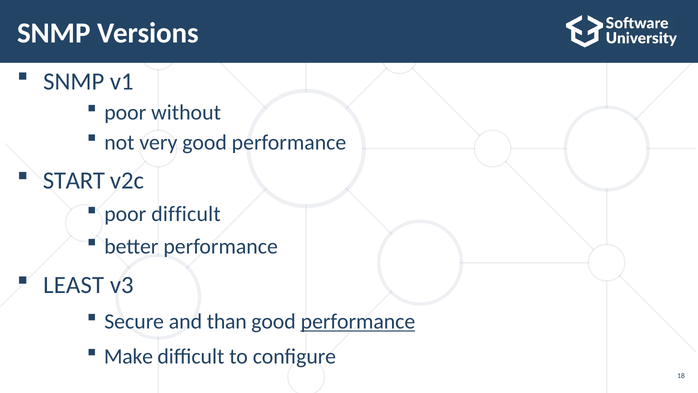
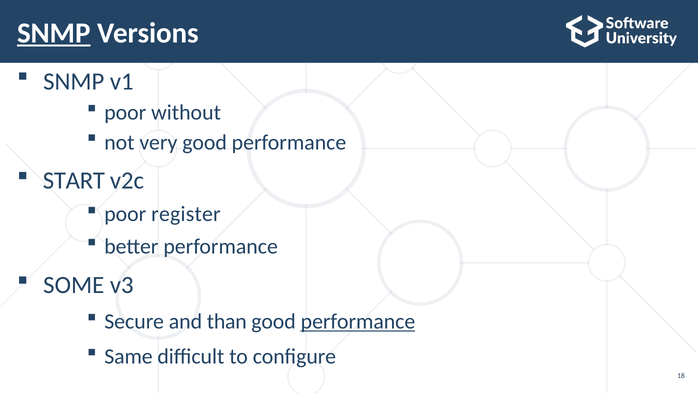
SNMP underline: none -> present (54, 33)
poor difficult: difficult -> register (186, 214)
LEAST: LEAST -> SOME (74, 285)
Make: Make -> Same (128, 356)
